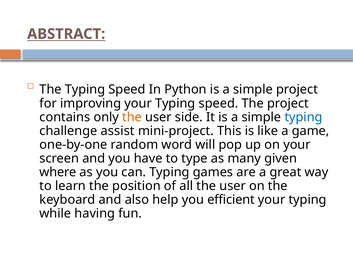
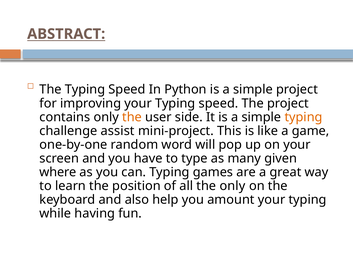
typing colour: blue -> orange (303, 117)
all the user: user -> only (233, 186)
efficient: efficient -> amount (231, 200)
